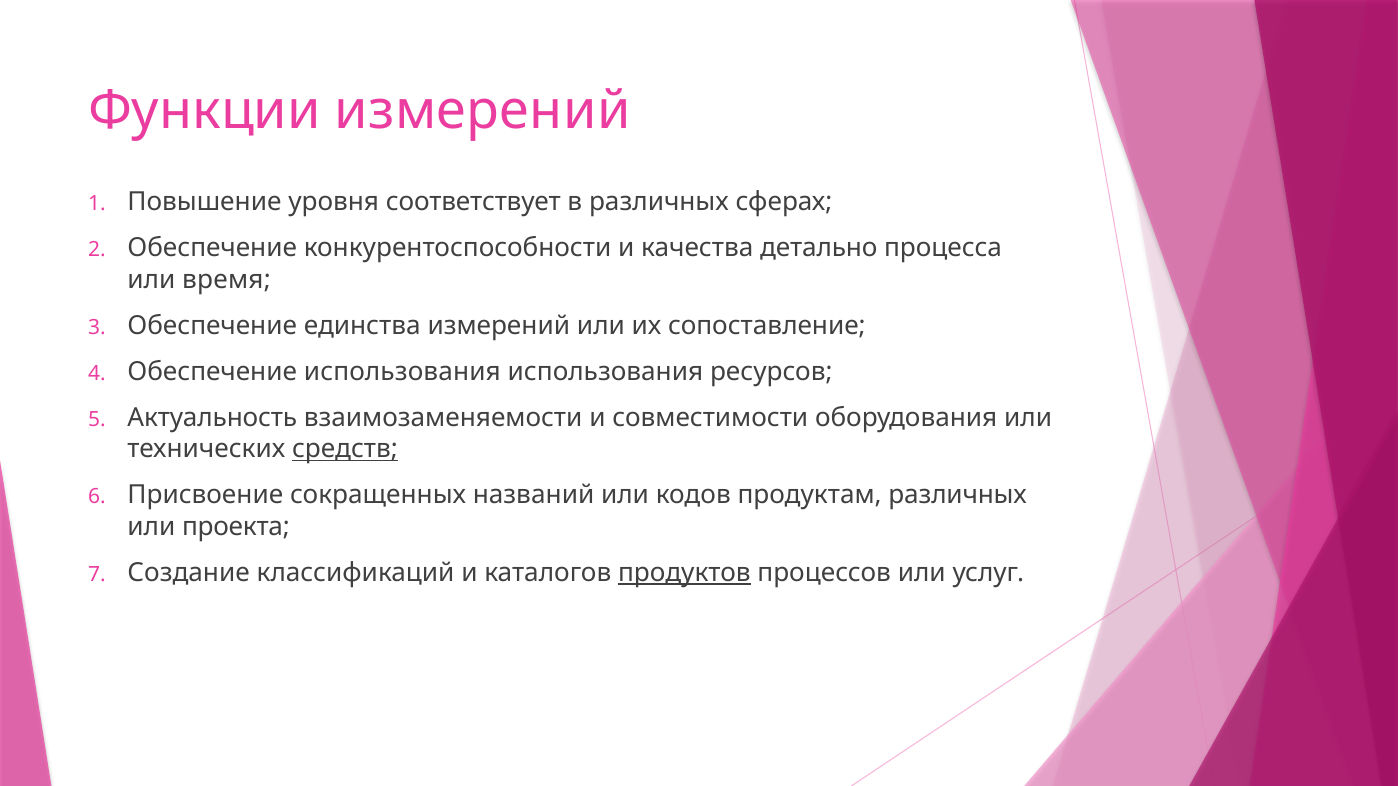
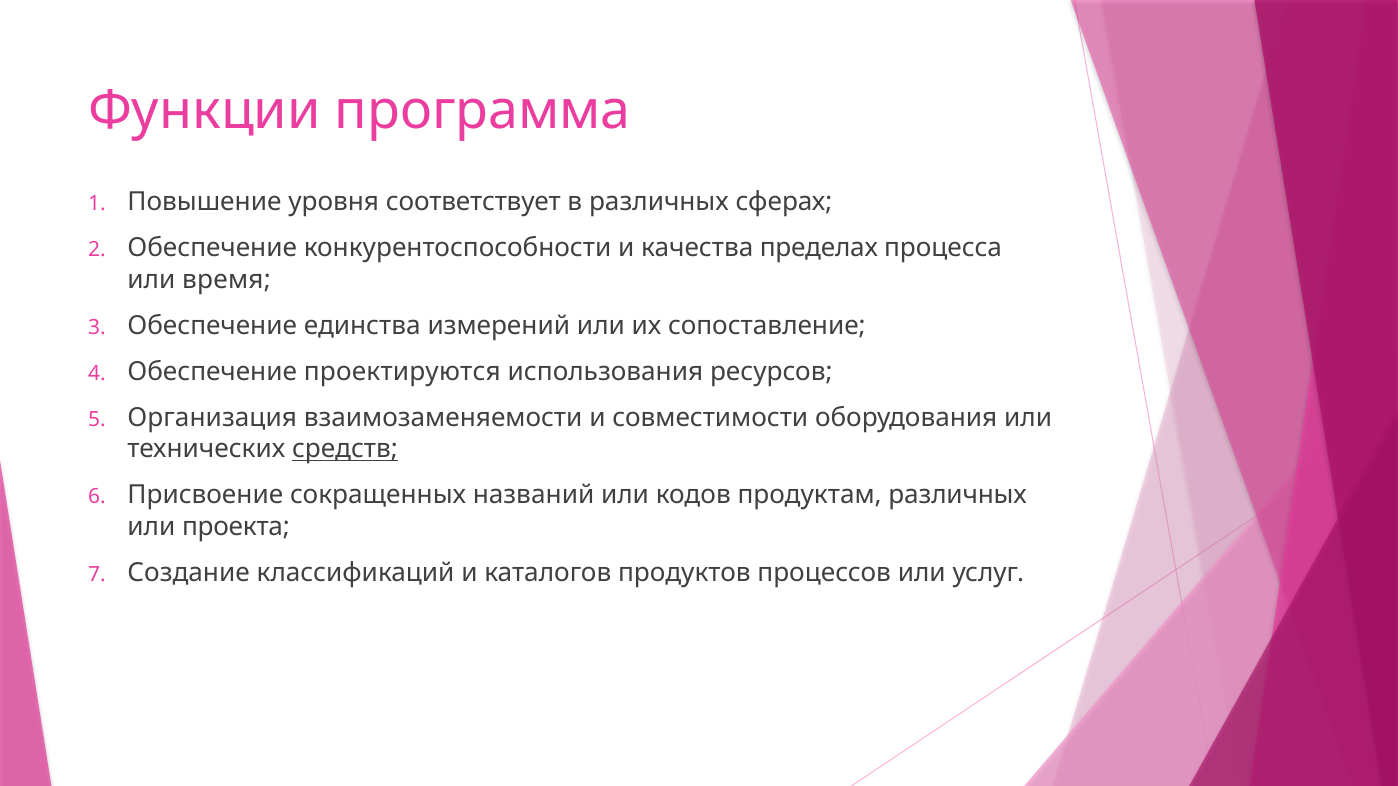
Функции измерений: измерений -> программа (483, 111)
детально: детально -> пределах (819, 248)
Обеспечение использования: использования -> проектируются (402, 372)
Актуальность: Актуальность -> Организация (212, 418)
продуктов underline: present -> none (684, 573)
